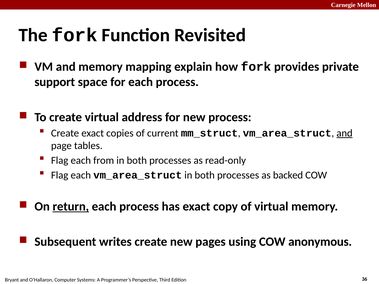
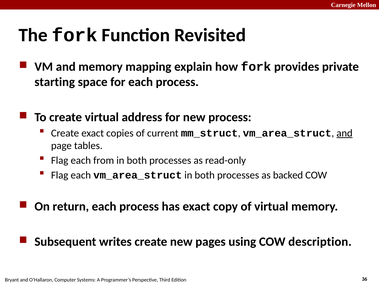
support: support -> starting (55, 82)
return underline: present -> none (71, 207)
anonymous: anonymous -> description (320, 242)
